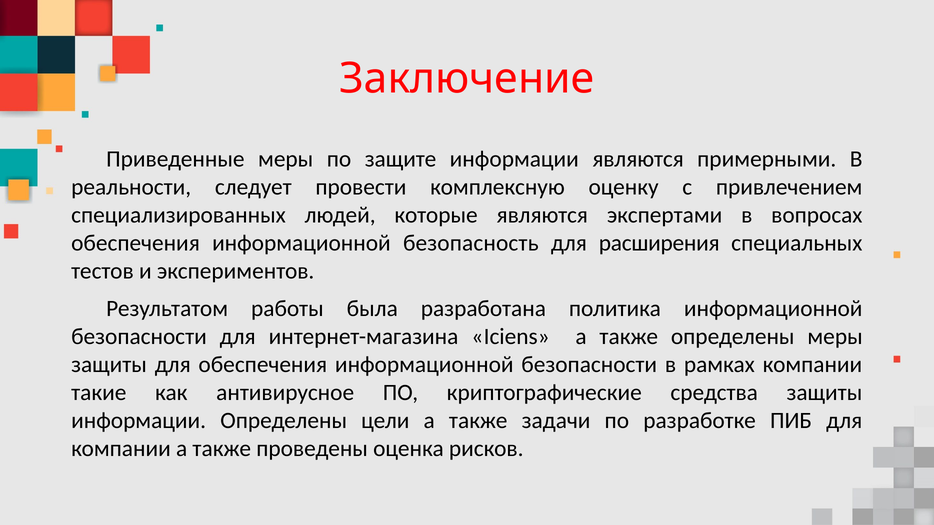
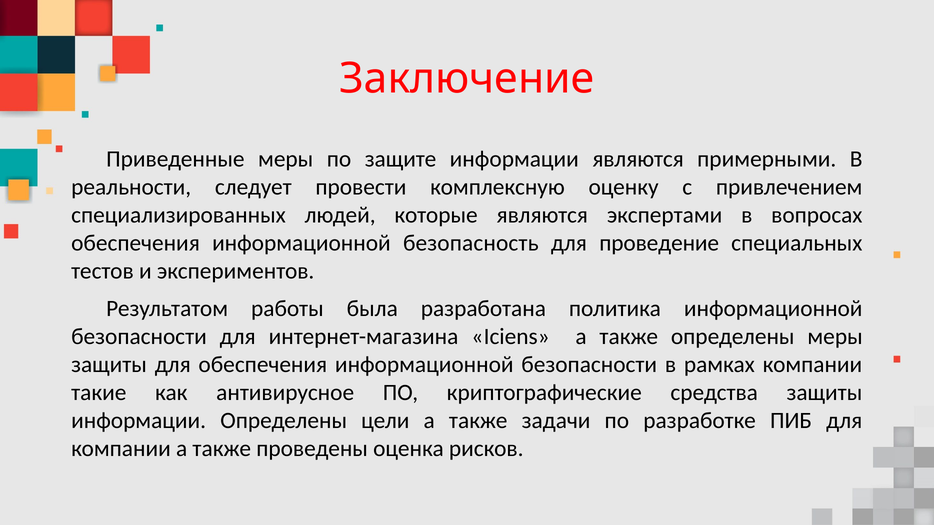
расширения: расширения -> проведение (659, 243)
